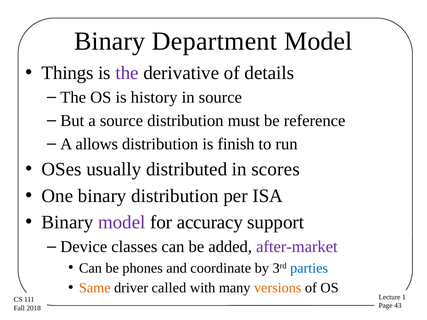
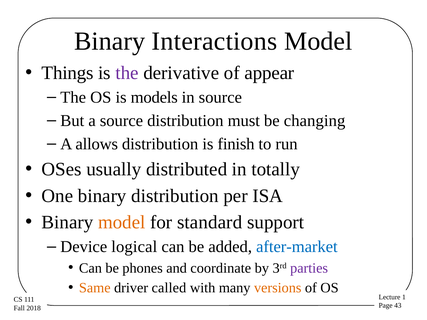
Department: Department -> Interactions (215, 41)
details: details -> appear (269, 73)
history: history -> models (154, 97)
reference: reference -> changing (315, 121)
scores: scores -> totally (276, 169)
model colour: purple -> orange (122, 223)
accuracy: accuracy -> standard (210, 223)
classes: classes -> logical (134, 247)
after-market colour: purple -> blue (297, 247)
parties colour: blue -> purple (309, 268)
